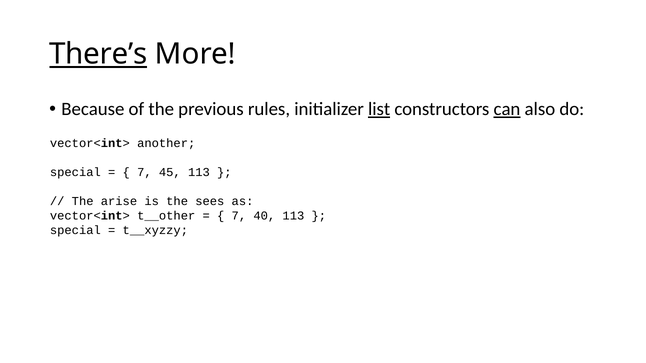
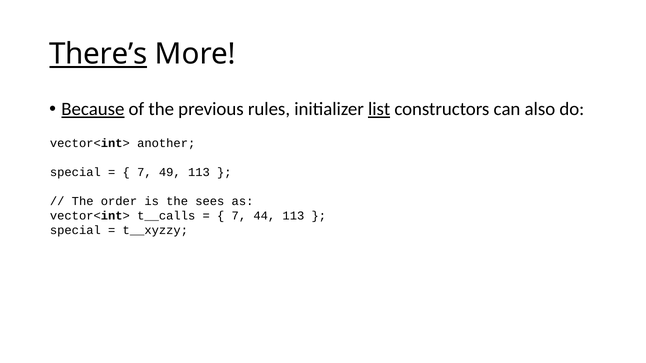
Because underline: none -> present (93, 109)
can underline: present -> none (507, 109)
45: 45 -> 49 (170, 172)
arise: arise -> order (119, 201)
t__other: t__other -> t__calls (166, 216)
40: 40 -> 44 (264, 216)
